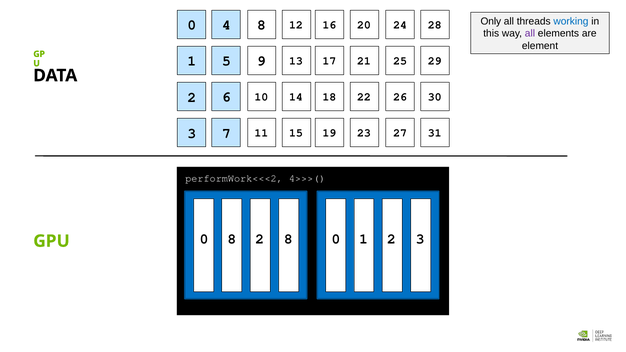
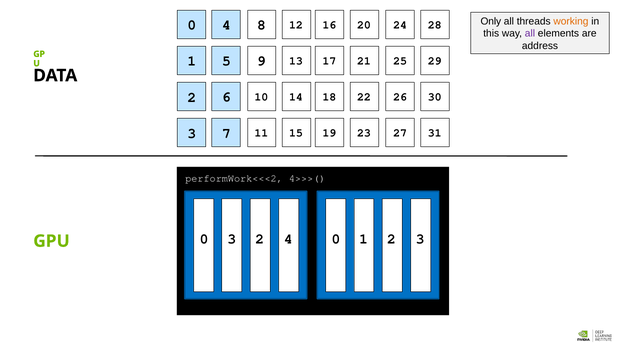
working colour: blue -> orange (571, 21)
element: element -> address (540, 46)
0 8: 8 -> 3 (232, 239)
2 8: 8 -> 4 (288, 239)
